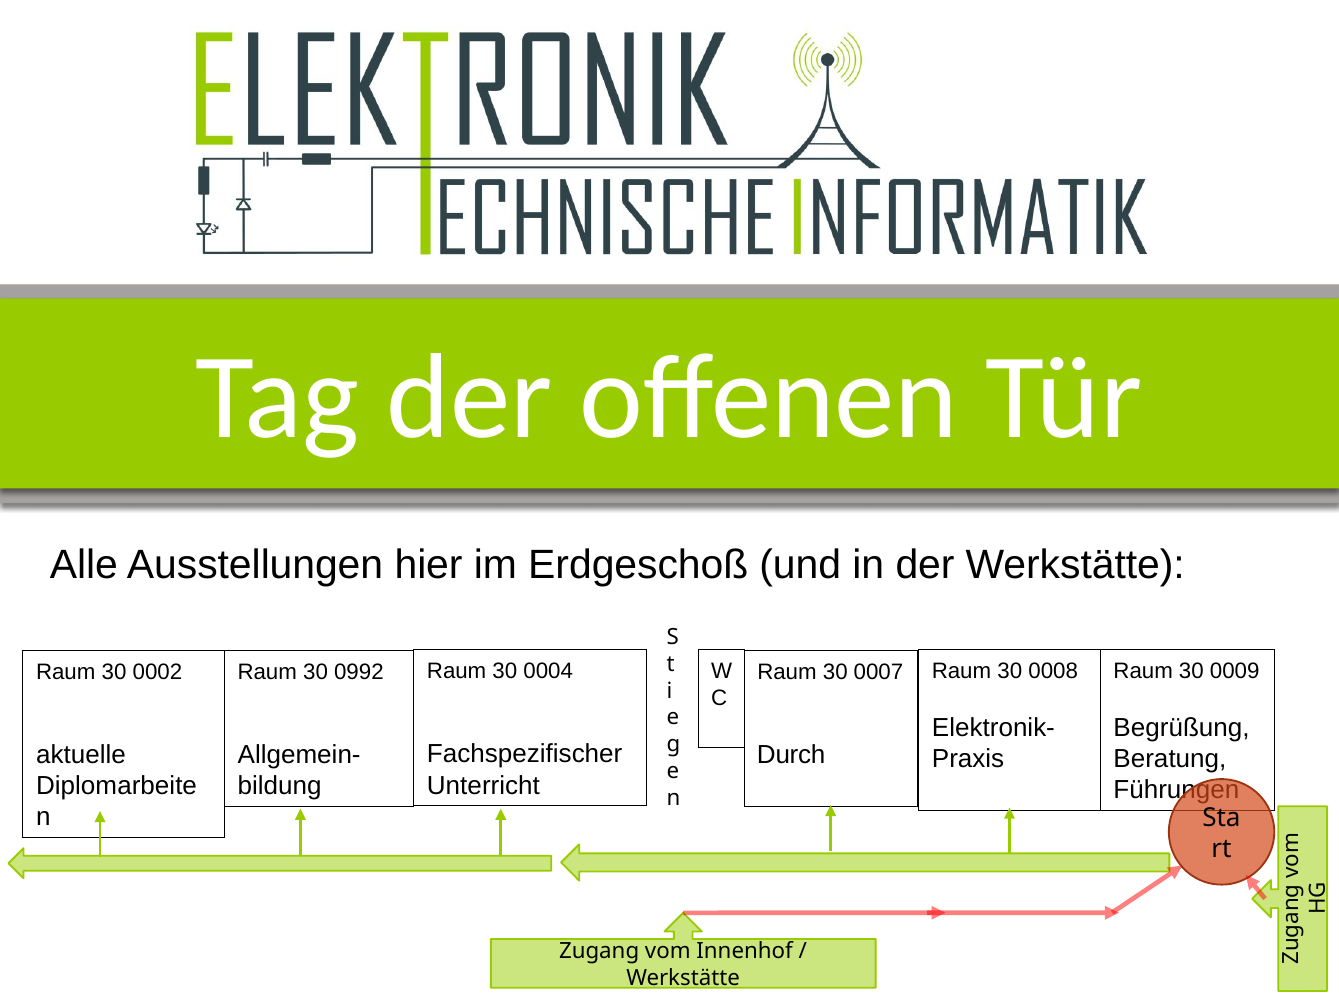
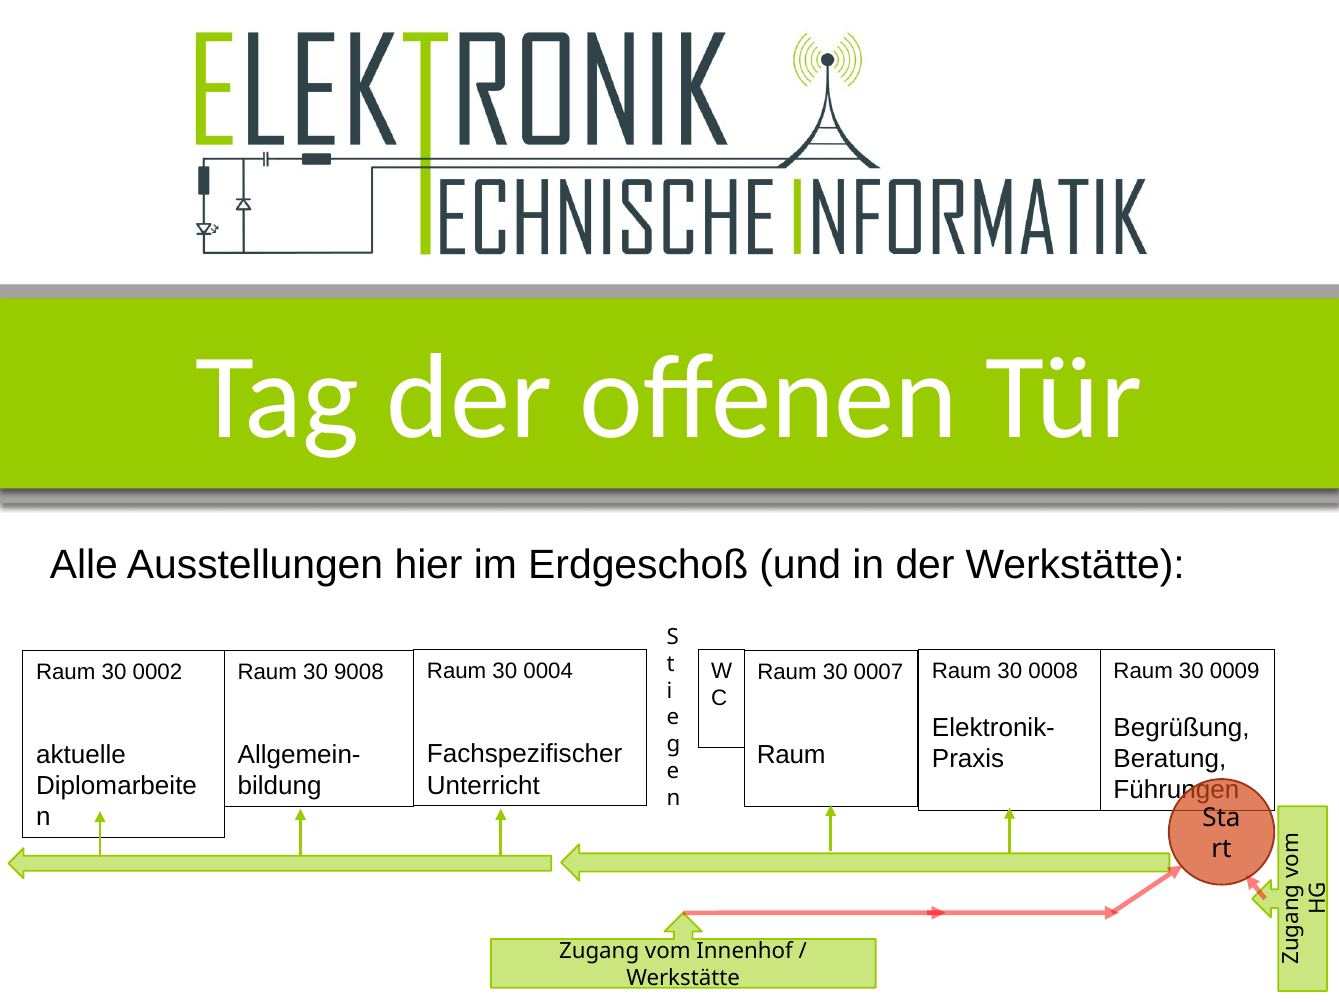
0992: 0992 -> 9008 (359, 671)
Durch: Durch -> Raum (791, 754)
